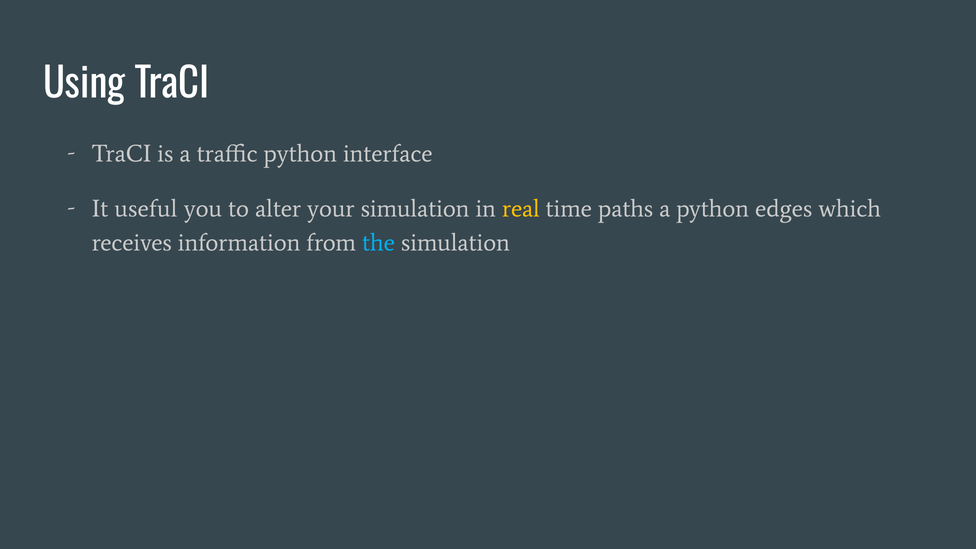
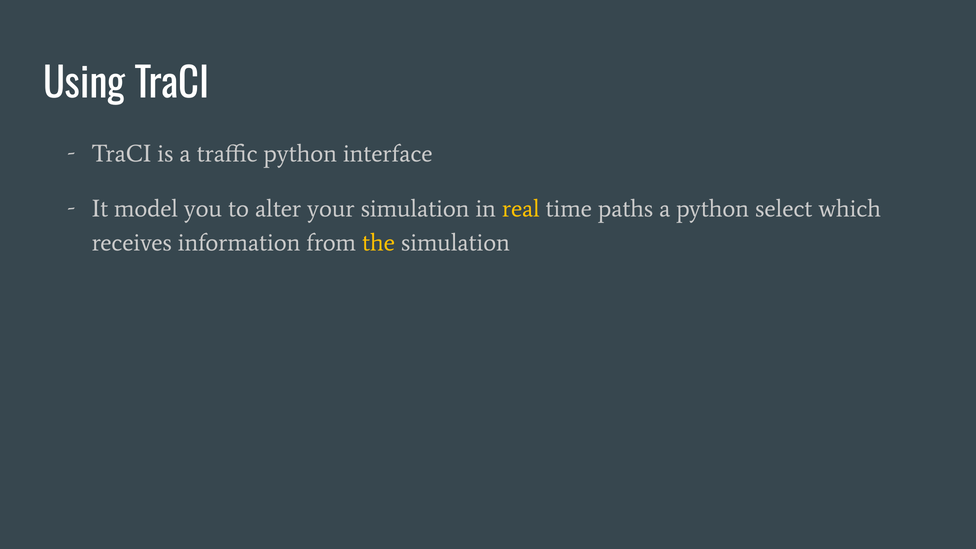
useful: useful -> model (146, 209)
edges: edges -> select (784, 209)
the colour: light blue -> yellow (378, 242)
